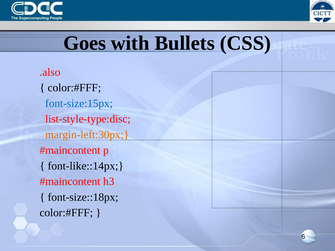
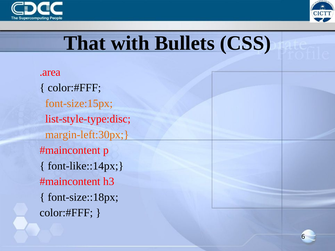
Goes: Goes -> That (85, 43)
.also: .also -> .area (50, 72)
font-size:15px colour: blue -> orange (79, 104)
